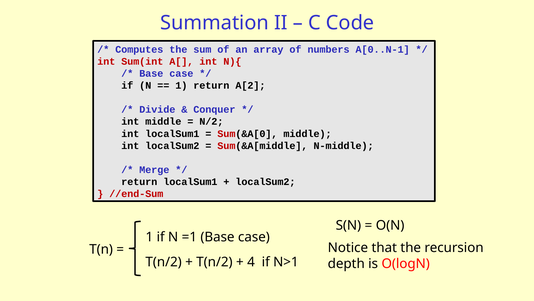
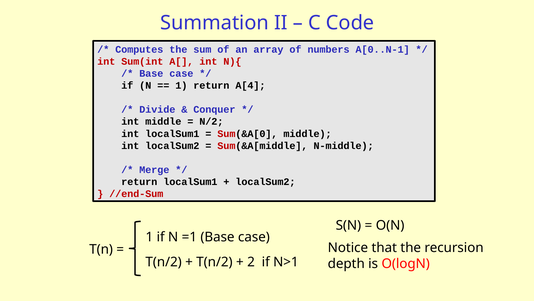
A[2: A[2 -> A[4 (250, 85)
4: 4 -> 2 (251, 262)
